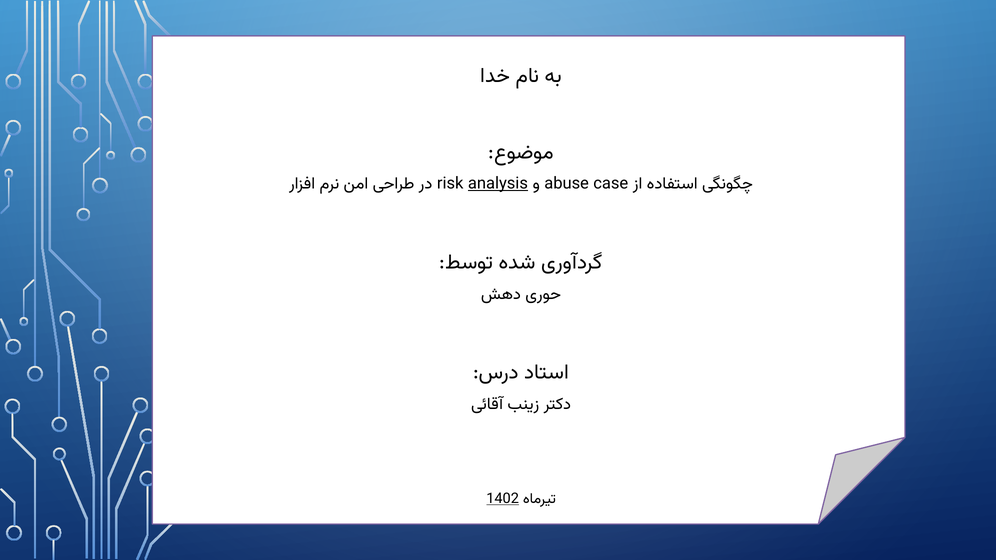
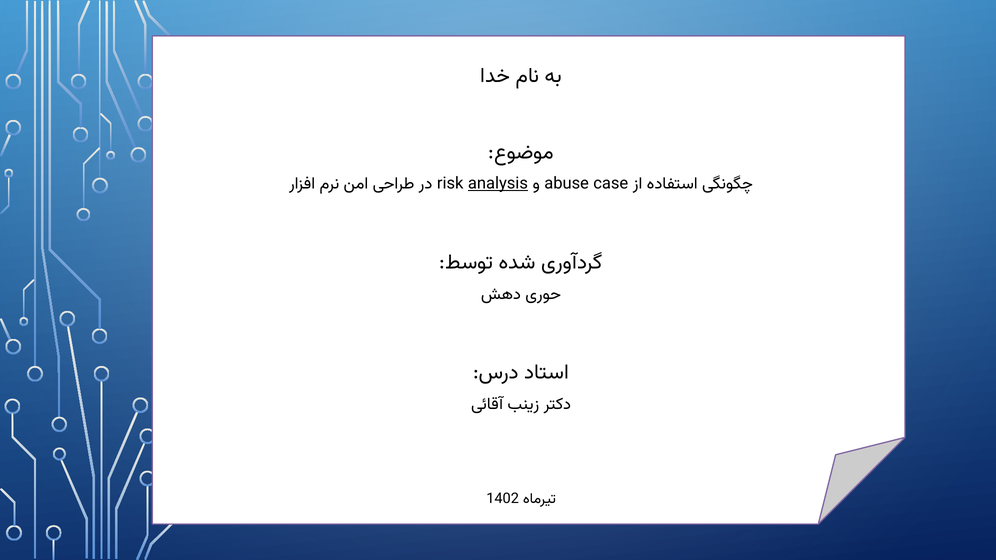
1402 underline: present -> none (503, 499)
